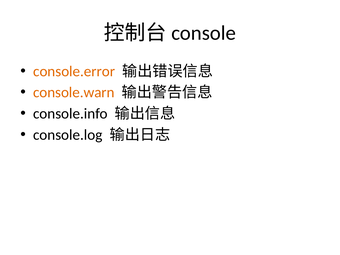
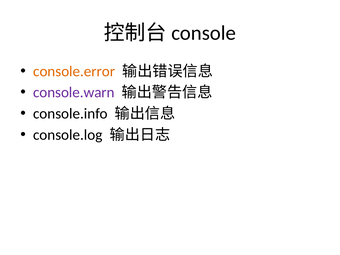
console.warn colour: orange -> purple (74, 92)
